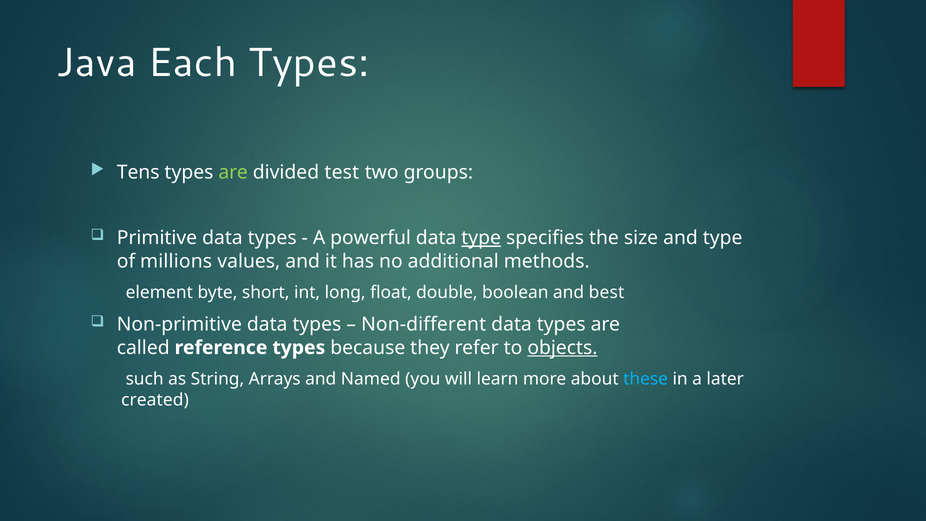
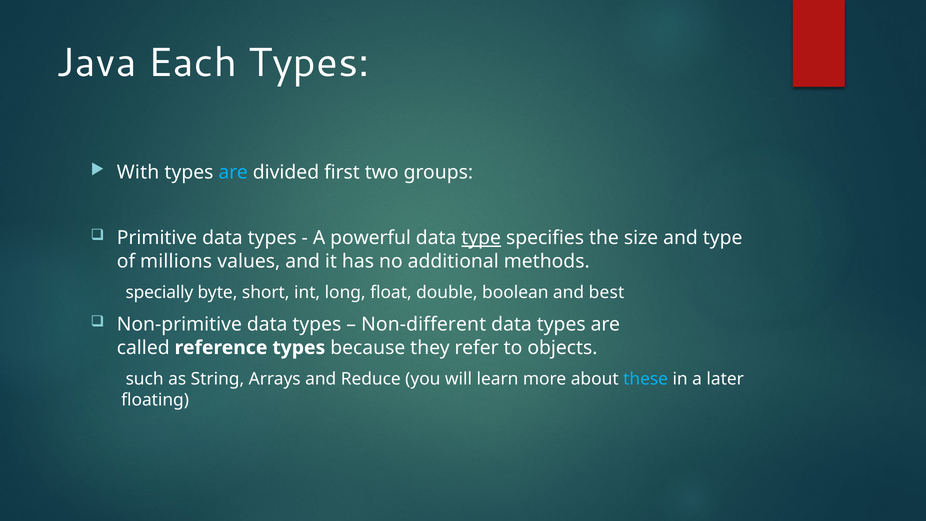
Tens: Tens -> With (138, 172)
are colour: light green -> light blue (233, 172)
test: test -> first (342, 172)
element: element -> specially (159, 293)
objects underline: present -> none (562, 348)
Named: Named -> Reduce (371, 379)
created: created -> floating (155, 400)
